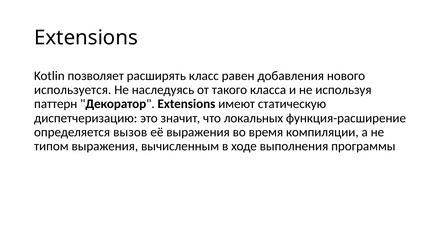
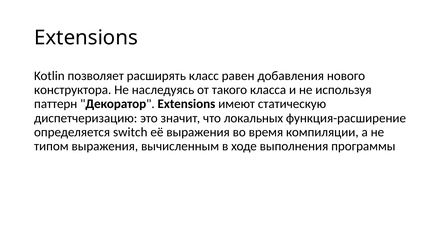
используется: используется -> конструктора (73, 90)
вызов: вызов -> switch (130, 132)
